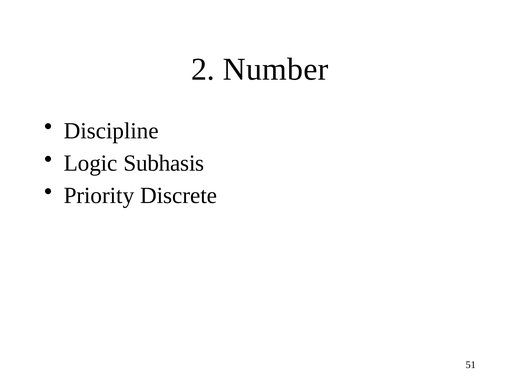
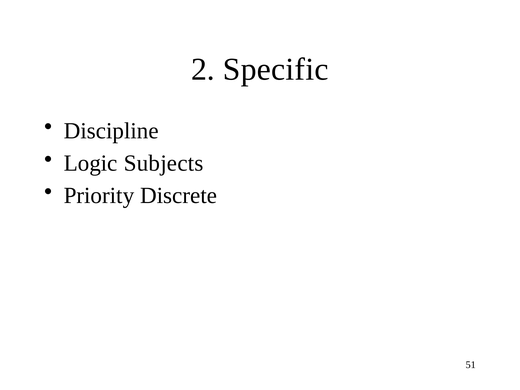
Number: Number -> Specific (276, 69)
Subhasis: Subhasis -> Subjects (164, 163)
